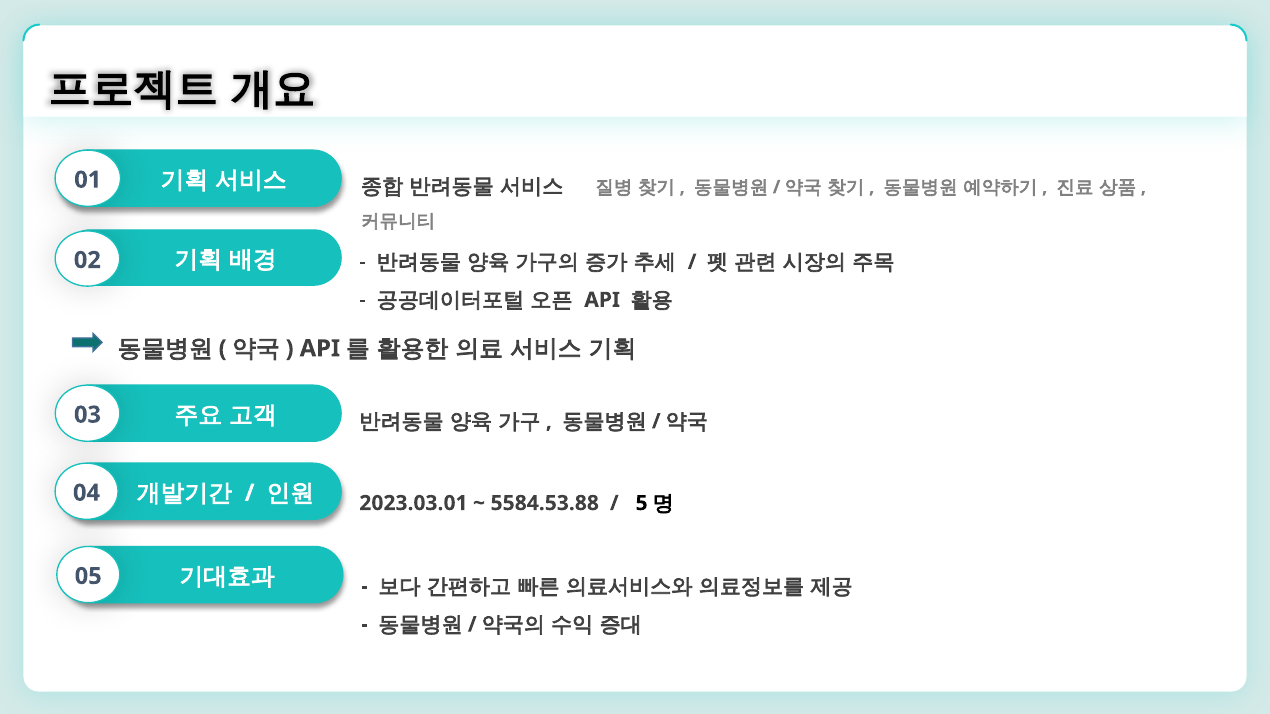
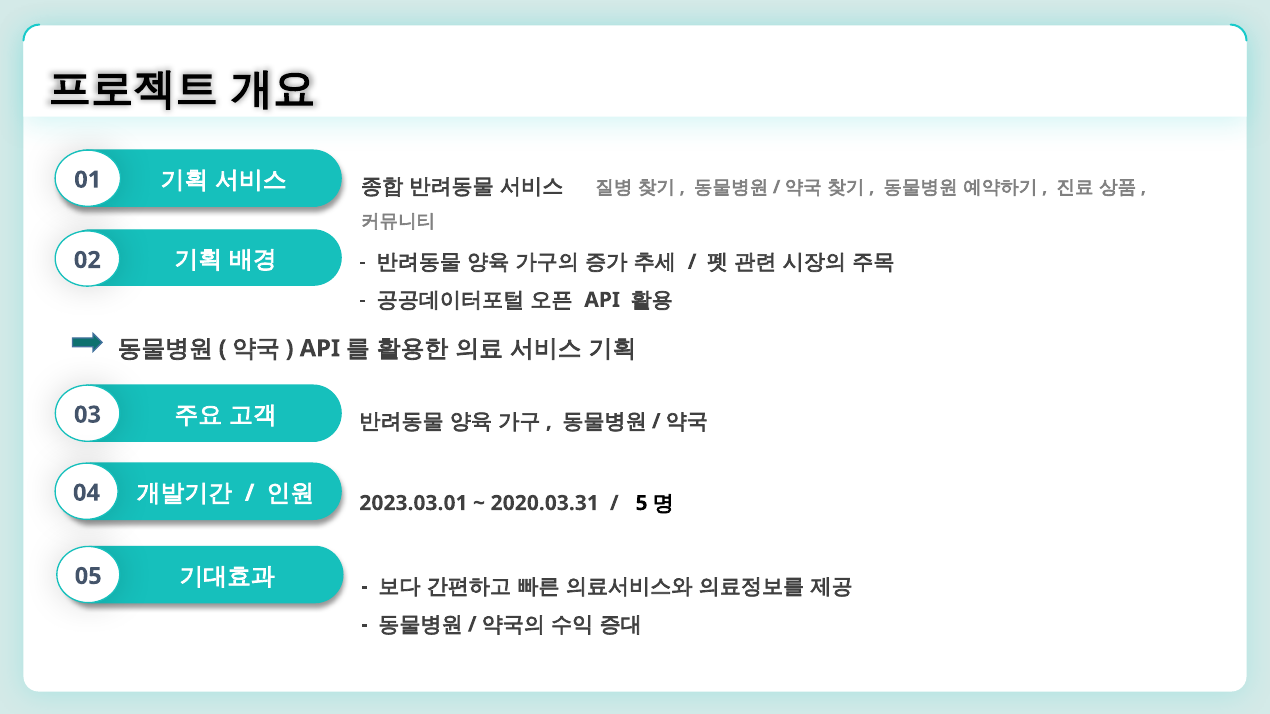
5584.53.88: 5584.53.88 -> 2020.03.31 (545, 503)
